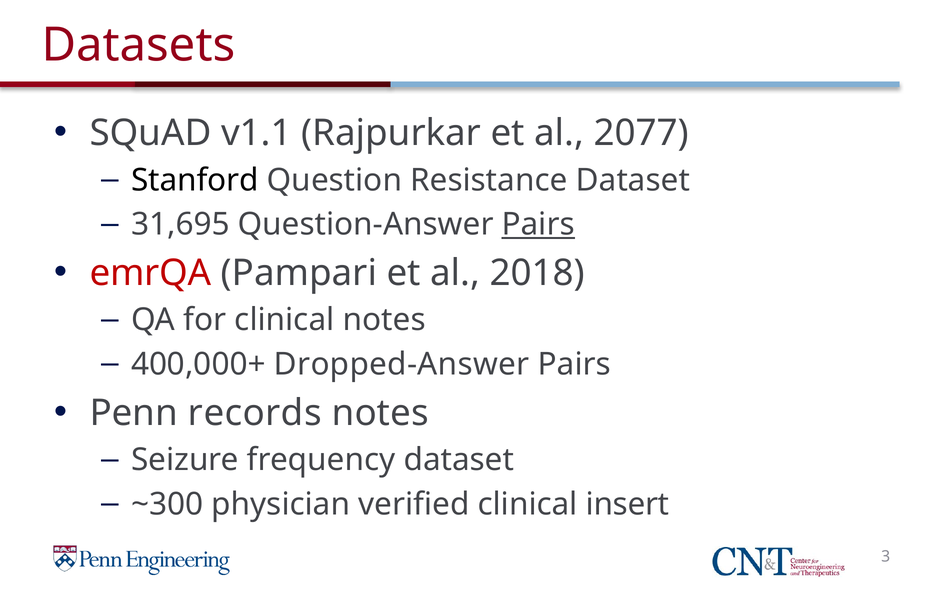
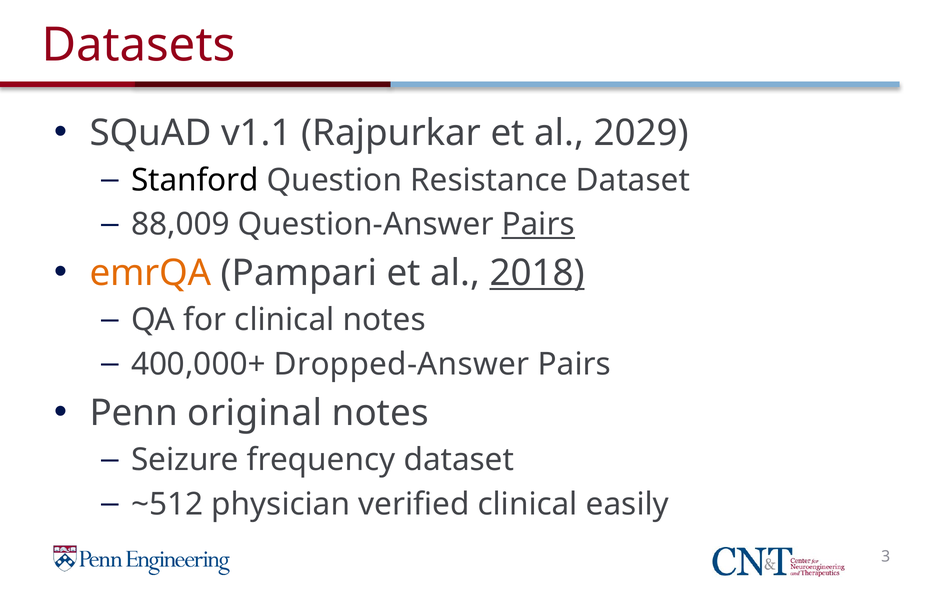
2077: 2077 -> 2029 (641, 133)
31,695: 31,695 -> 88,009 (180, 224)
emrQA colour: red -> orange (151, 273)
2018 underline: none -> present (537, 273)
records: records -> original (255, 413)
~300: ~300 -> ~512 (167, 504)
insert: insert -> easily (627, 504)
